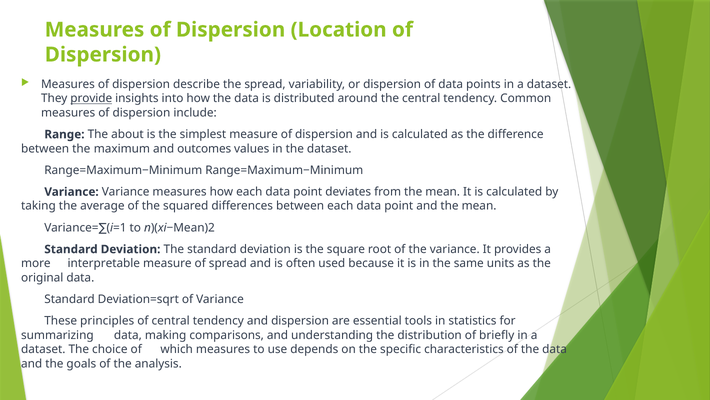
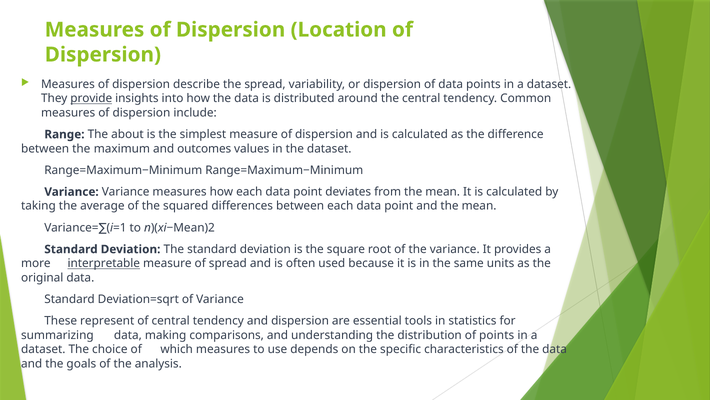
interpretable underline: none -> present (104, 263)
principles: principles -> represent (107, 321)
of briefly: briefly -> points (497, 335)
